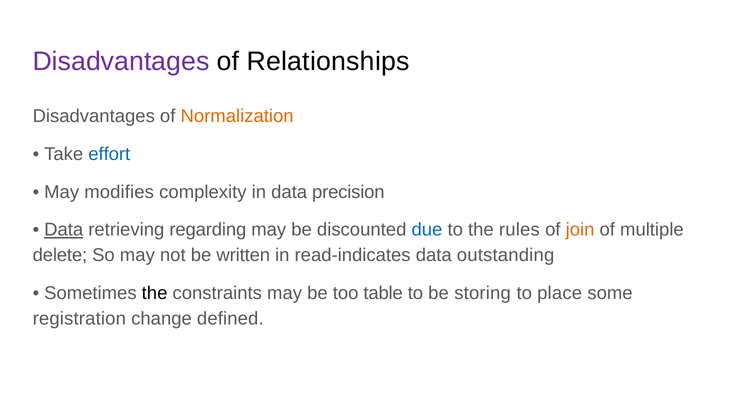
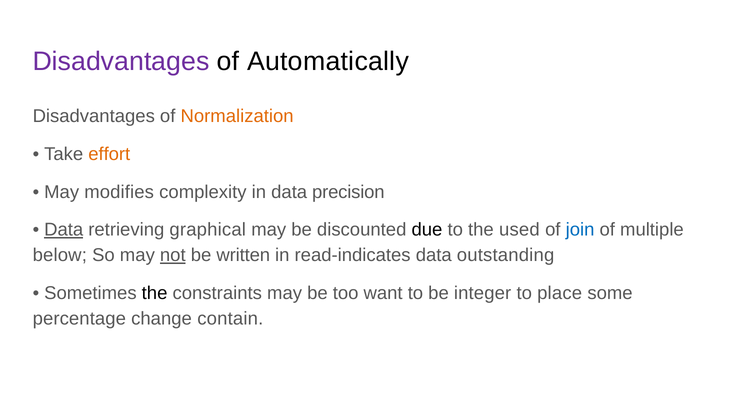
Relationships: Relationships -> Automatically (328, 61)
effort colour: blue -> orange (109, 154)
regarding: regarding -> graphical (208, 230)
due colour: blue -> black (427, 230)
rules: rules -> used (519, 230)
join colour: orange -> blue (580, 230)
delete: delete -> below (60, 255)
not underline: none -> present (173, 255)
table: table -> want (383, 293)
storing: storing -> integer (483, 293)
registration: registration -> percentage (79, 319)
defined: defined -> contain (230, 319)
